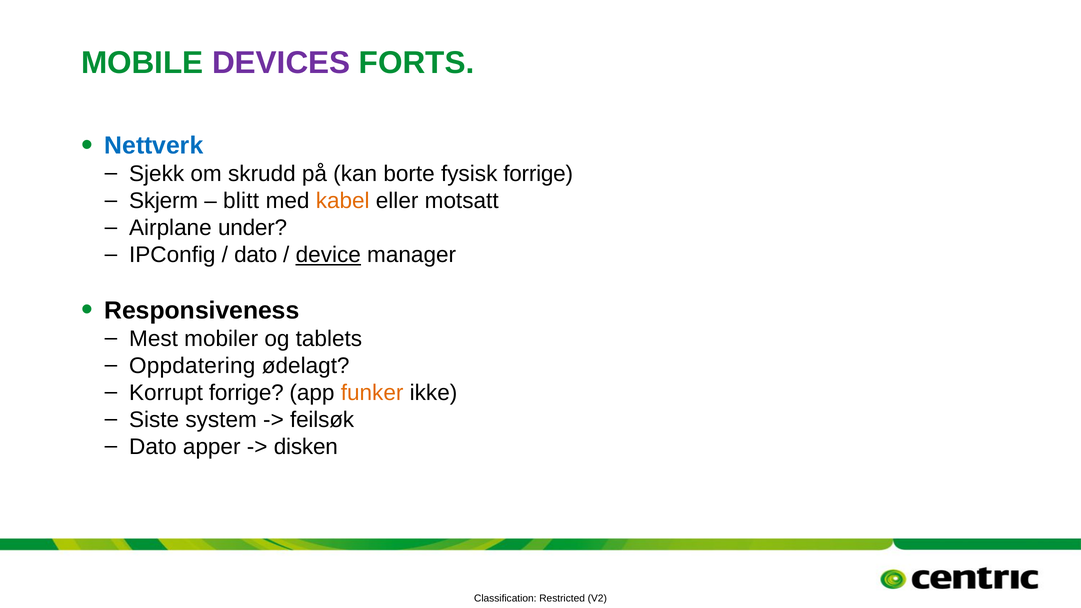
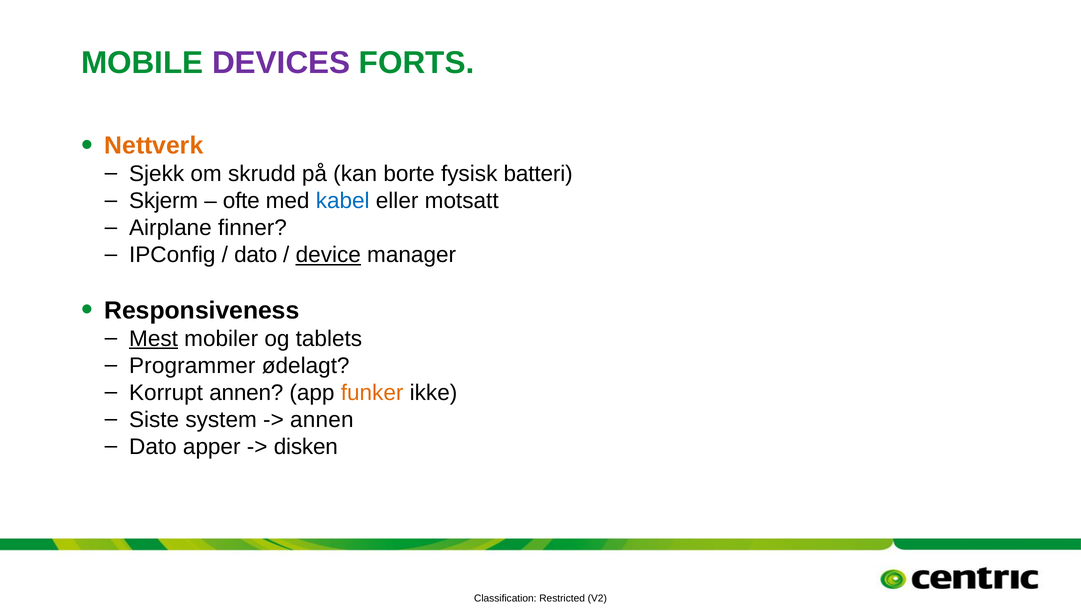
Nettverk colour: blue -> orange (154, 146)
fysisk forrige: forrige -> batteri (538, 174)
blitt: blitt -> ofte (241, 201)
kabel colour: orange -> blue (343, 201)
under: under -> finner (252, 228)
Mest underline: none -> present (154, 339)
Oppdatering: Oppdatering -> Programmer (192, 366)
Korrupt forrige: forrige -> annen (246, 393)
feilsøk: feilsøk -> annen (322, 420)
